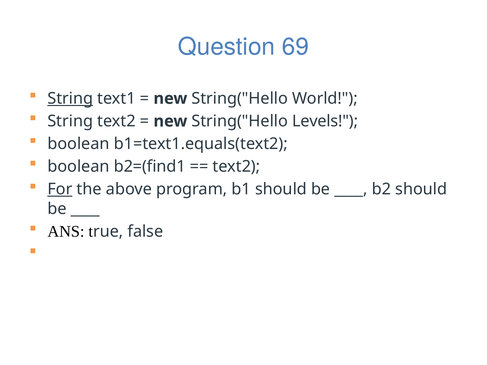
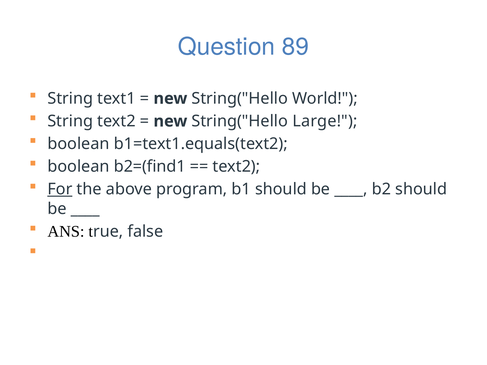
69: 69 -> 89 (295, 47)
String underline: present -> none (70, 99)
Levels: Levels -> Large (325, 121)
